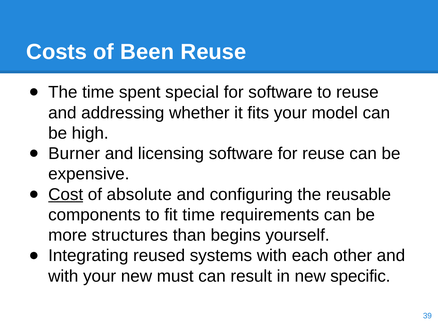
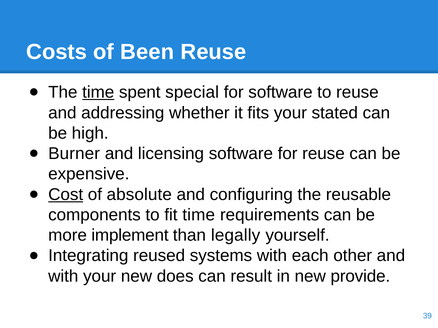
time underline: none -> present (98, 92)
model: model -> stated (335, 113)
structures: structures -> implement (130, 236)
begins: begins -> legally (236, 236)
must: must -> does (175, 277)
specific: specific -> provide (360, 277)
